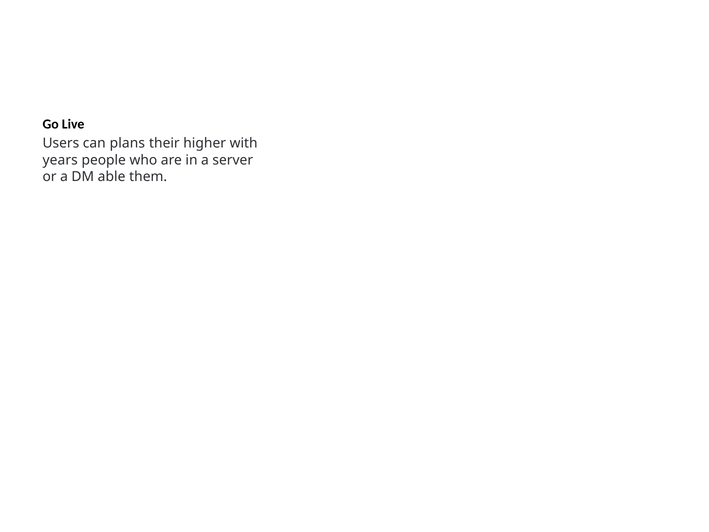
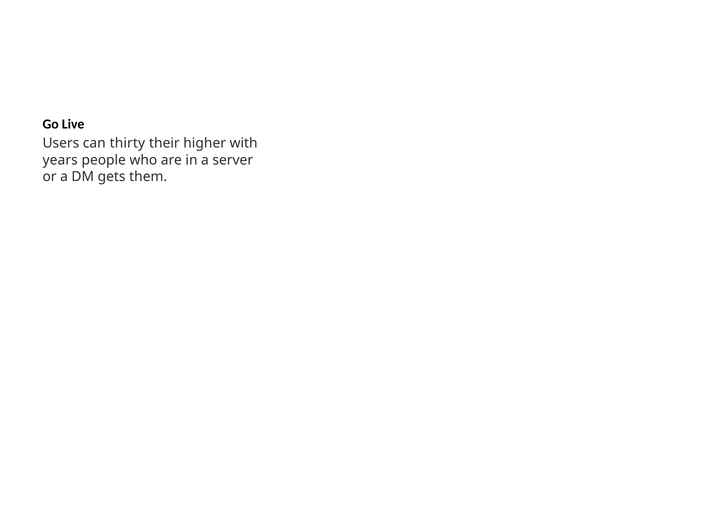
plans: plans -> thirty (127, 143)
able: able -> gets (112, 176)
